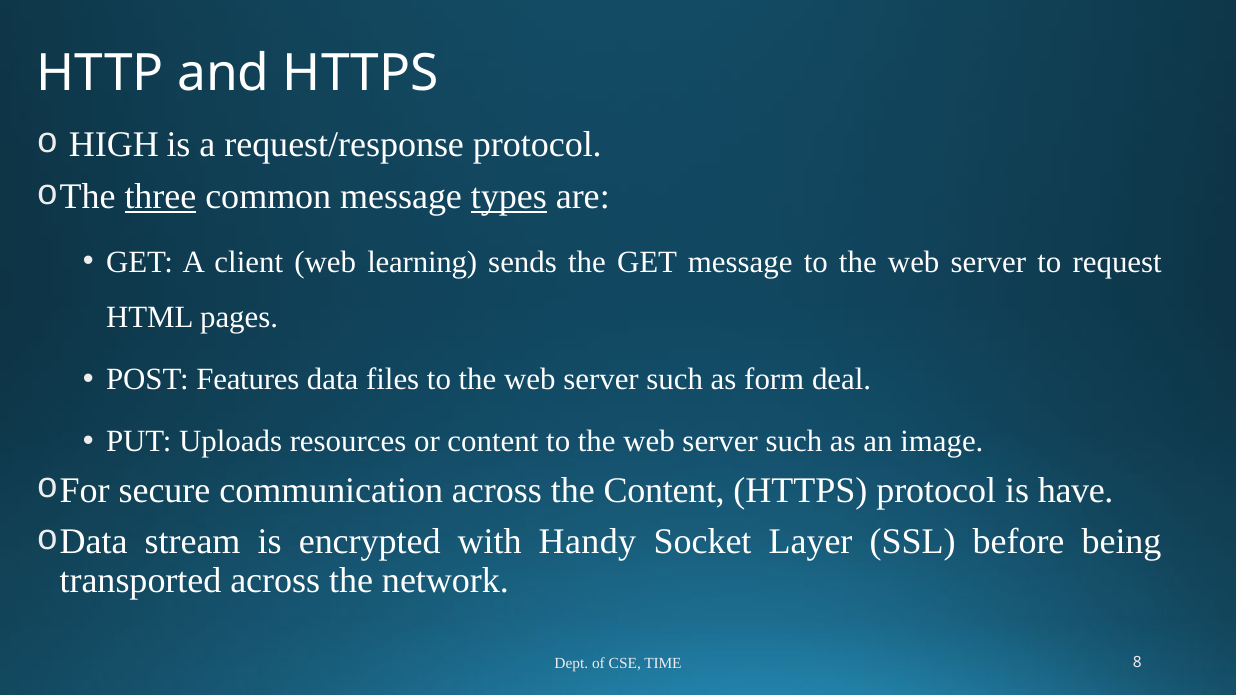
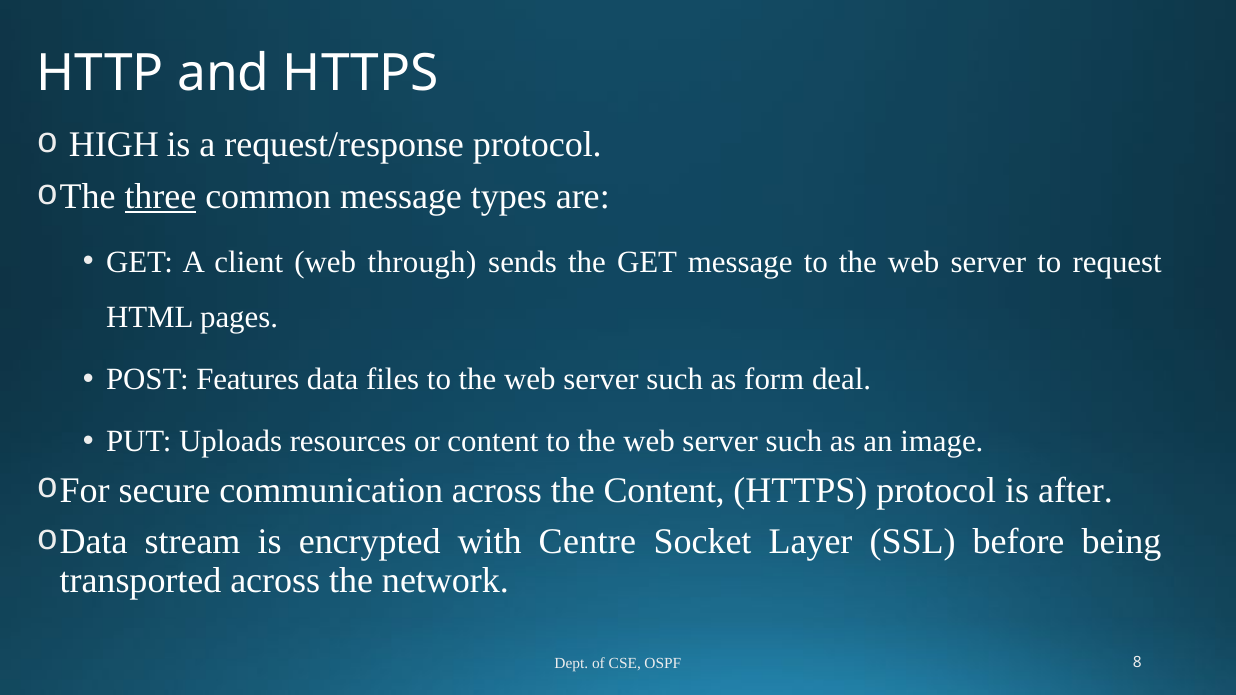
types underline: present -> none (509, 197)
learning: learning -> through (422, 262)
have: have -> after (1076, 490)
Handy: Handy -> Centre (587, 542)
TIME: TIME -> OSPF (663, 664)
